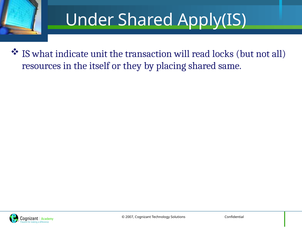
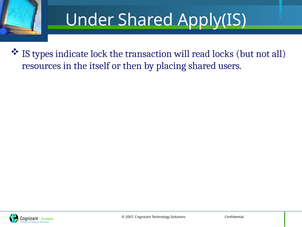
what: what -> types (43, 54)
unit: unit -> lock (99, 54)
they: they -> then (132, 66)
same: same -> users (230, 66)
